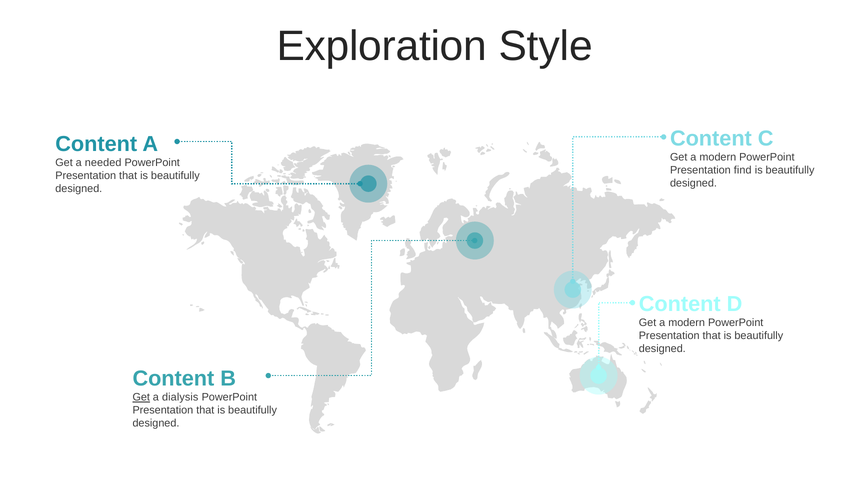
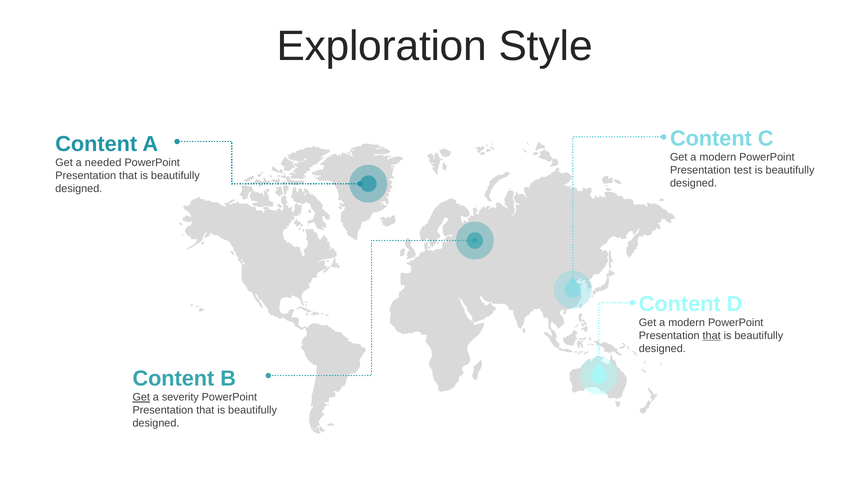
find: find -> test (743, 170)
that underline: none -> present (712, 336)
dialysis: dialysis -> severity (180, 398)
